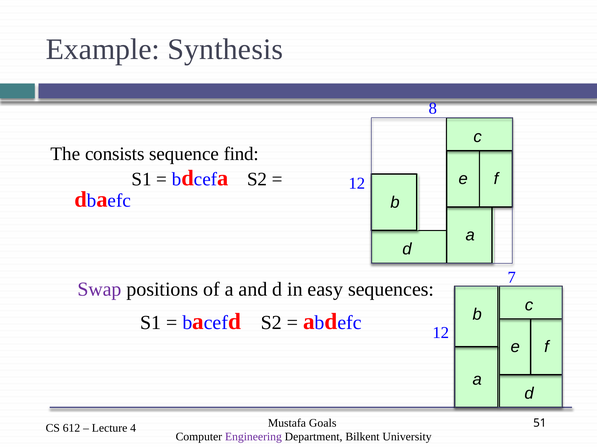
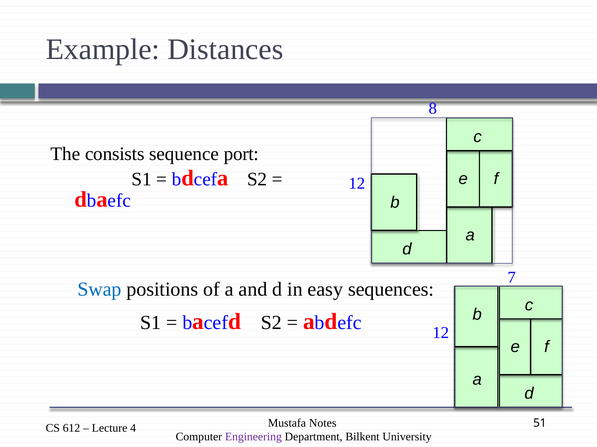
Synthesis: Synthesis -> Distances (225, 49)
find: find -> port (241, 154)
Swap colour: purple -> blue (99, 290)
Goals: Goals -> Notes (323, 424)
